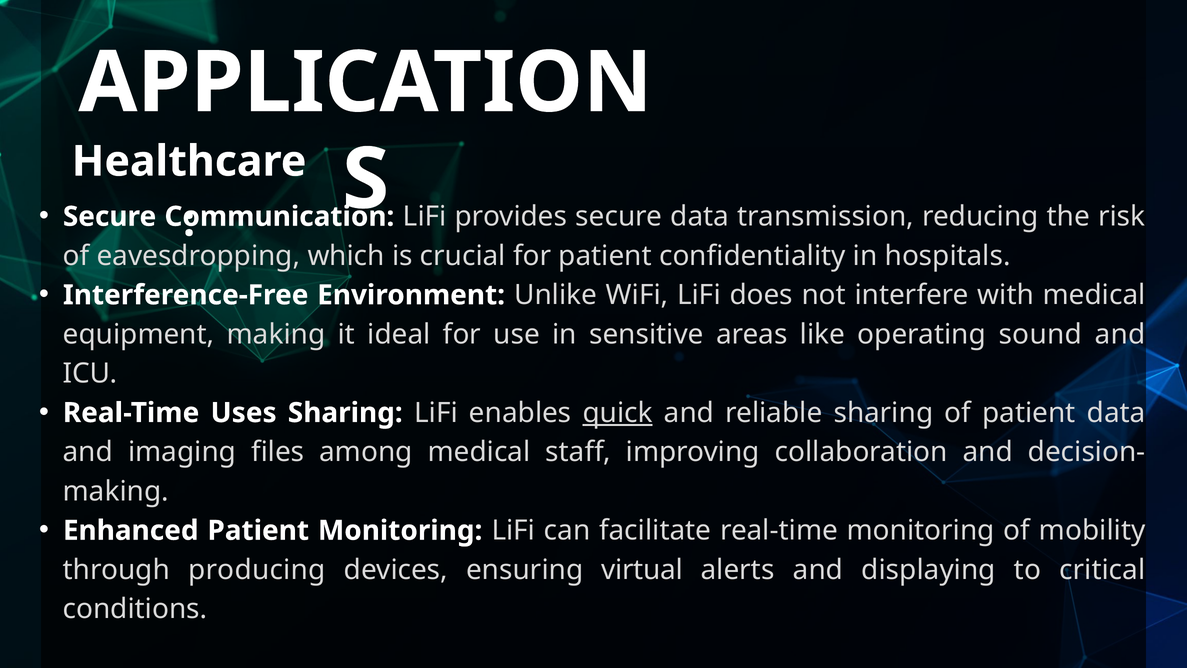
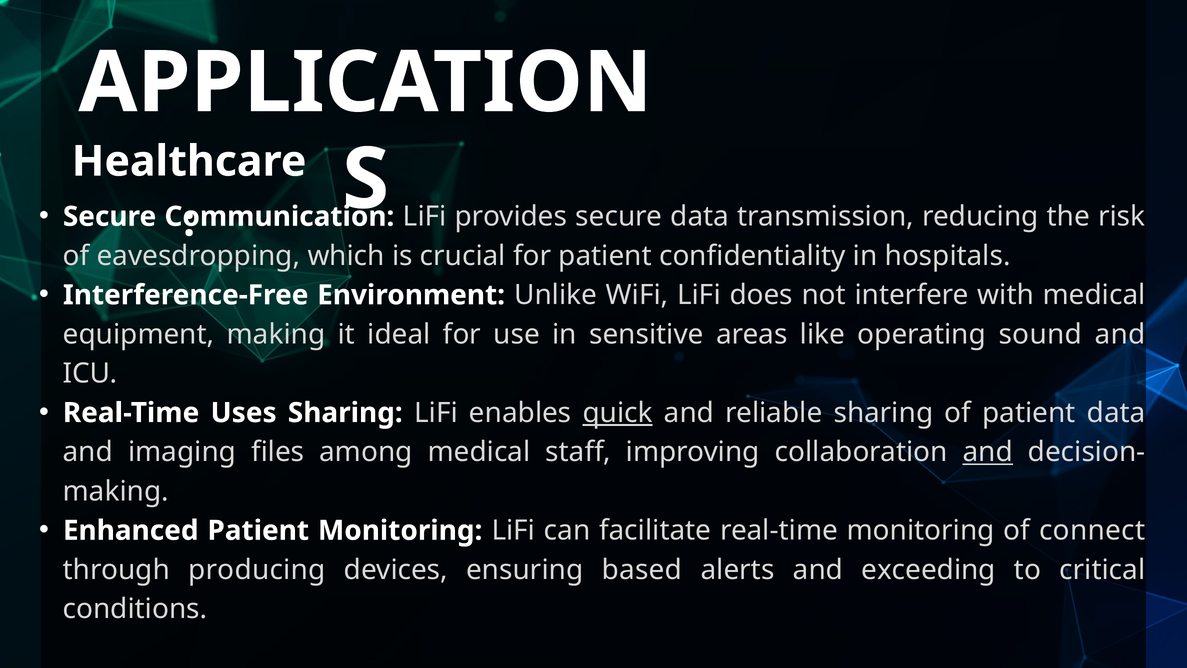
and underline: none -> present (988, 452)
mobility: mobility -> connect (1092, 530)
virtual: virtual -> based (642, 570)
displaying: displaying -> exceeding (929, 570)
